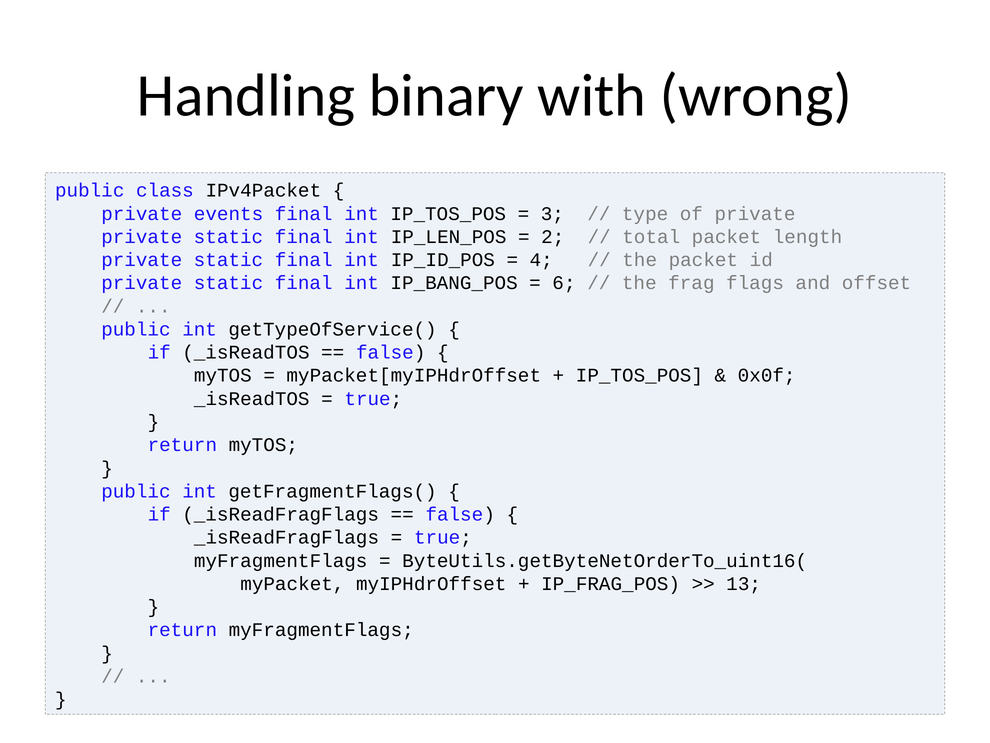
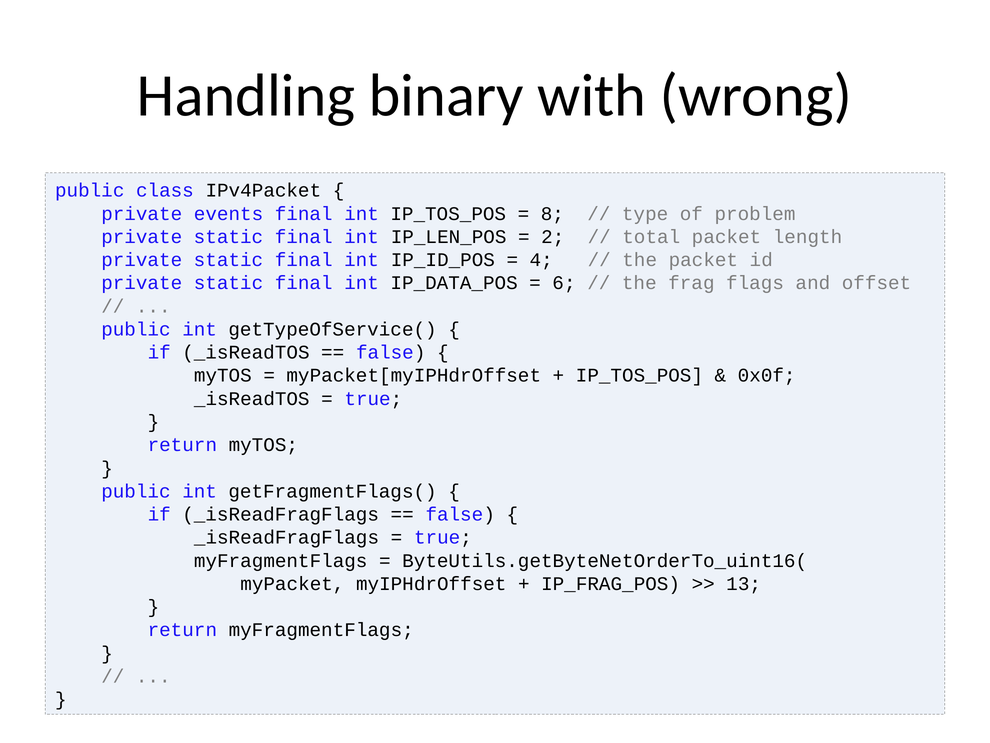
3: 3 -> 8 (552, 214)
of private: private -> problem (755, 214)
IP_BANG_POS: IP_BANG_POS -> IP_DATA_POS (454, 283)
